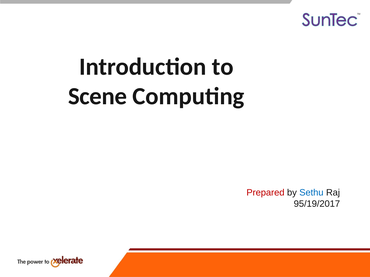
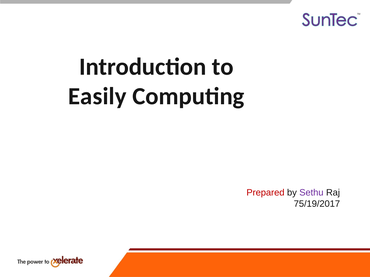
Scene: Scene -> Easily (97, 96)
Sethu colour: blue -> purple (311, 193)
95/19/2017: 95/19/2017 -> 75/19/2017 (317, 204)
